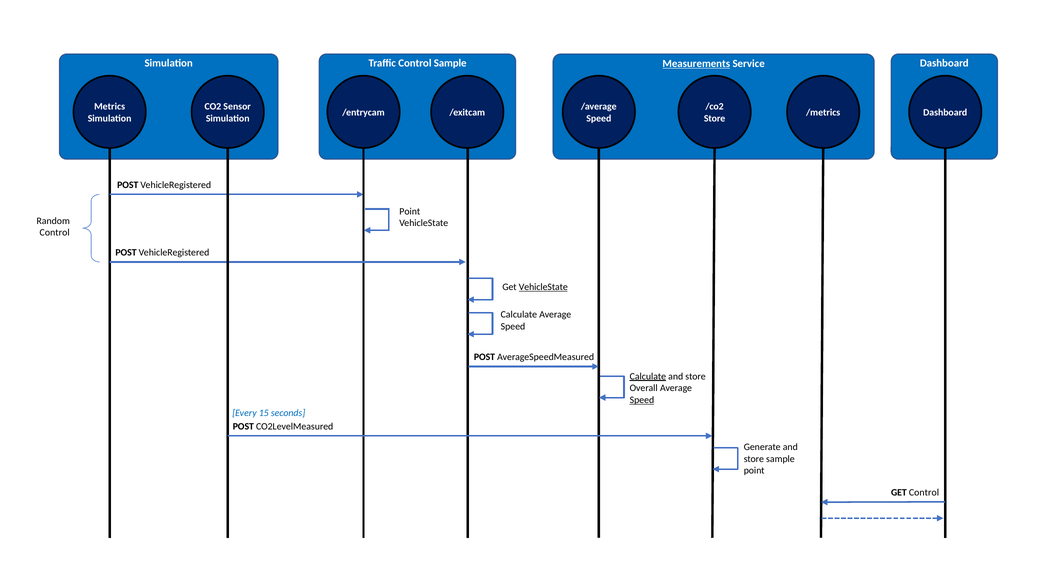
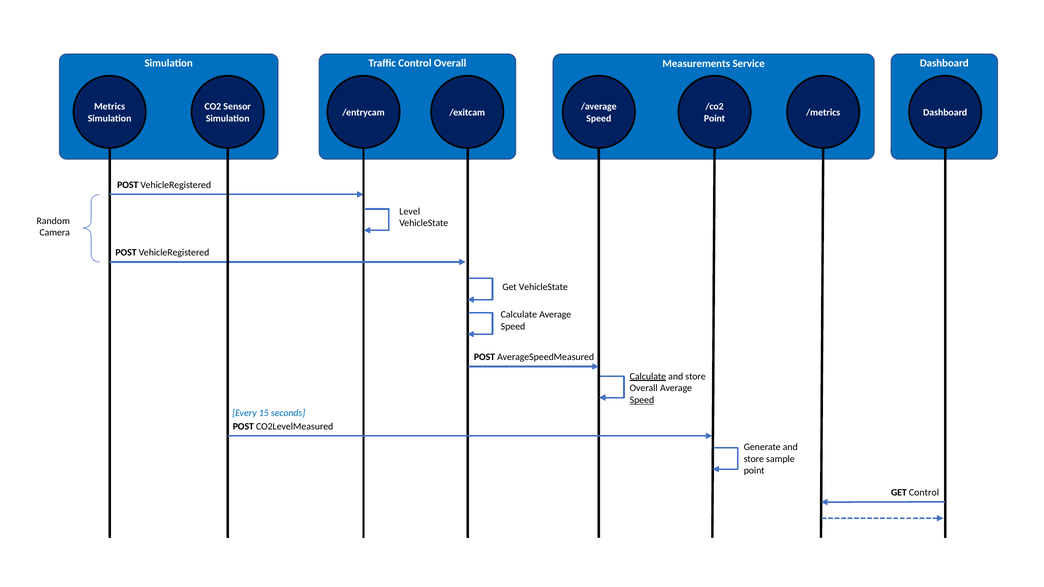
Control Sample: Sample -> Overall (450, 63)
Measurements underline: present -> none (696, 64)
Store: Store -> Point (715, 118)
Point: Point -> Level (410, 211)
Control: Control -> Camera (55, 233)
VehicleState underline: present -> none (543, 287)
